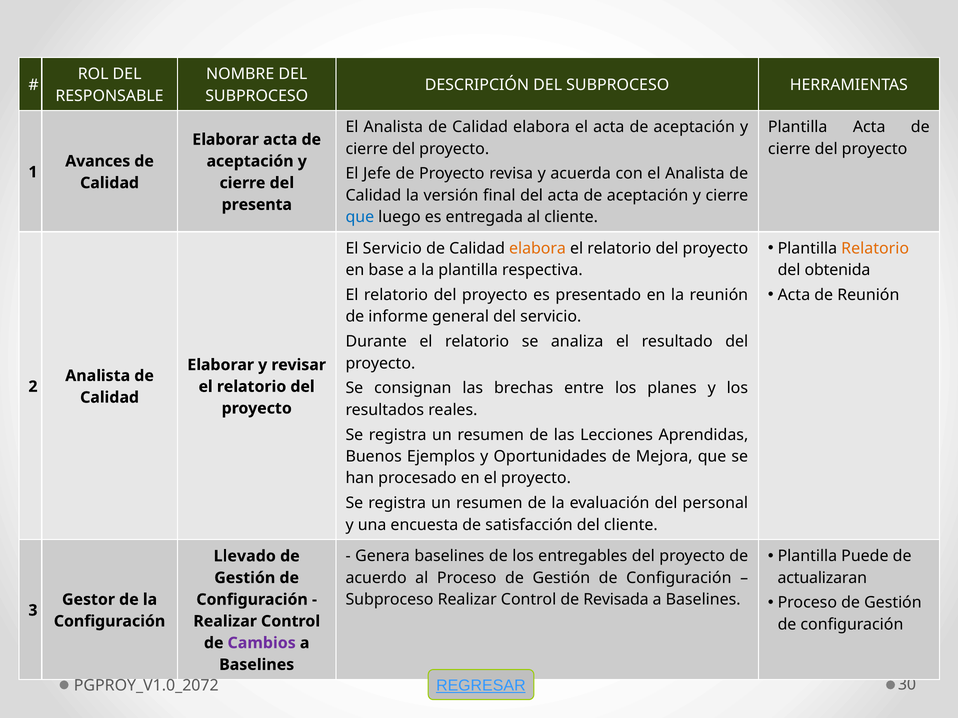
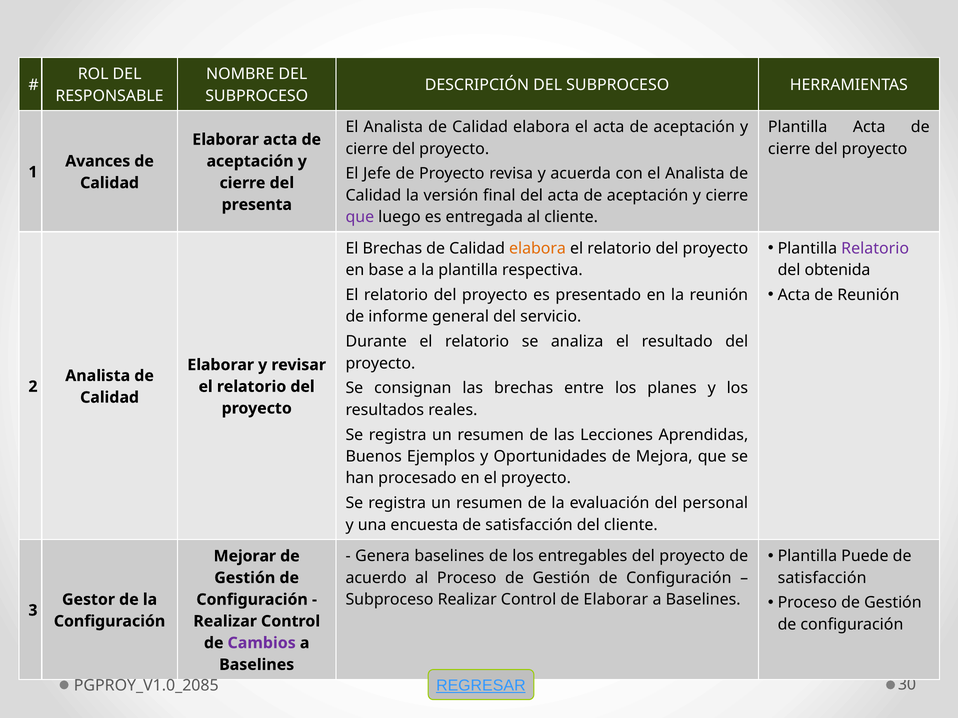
que colour: blue -> purple (360, 217)
Relatorio colour: orange -> purple (875, 248)
El Servicio: Servicio -> Brechas (392, 248)
Llevado: Llevado -> Mejorar (245, 556)
actualizaran: actualizaran -> satisfacción (822, 578)
de Revisada: Revisada -> Elaborar (616, 600)
PGPROY_V1.0_2072: PGPROY_V1.0_2072 -> PGPROY_V1.0_2085 (146, 686)
